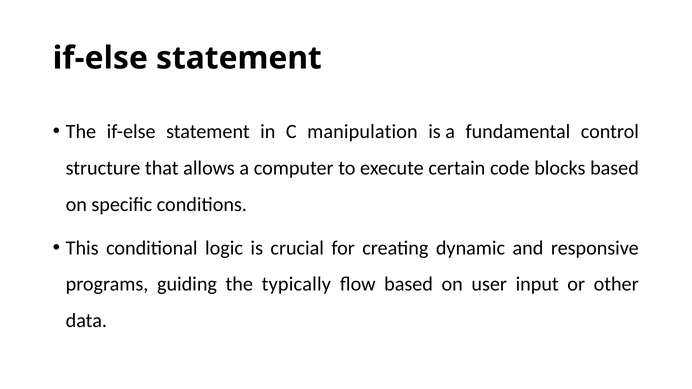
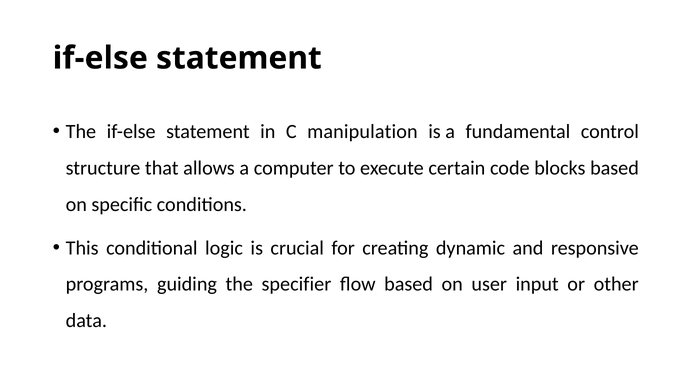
typically: typically -> specifier (296, 284)
